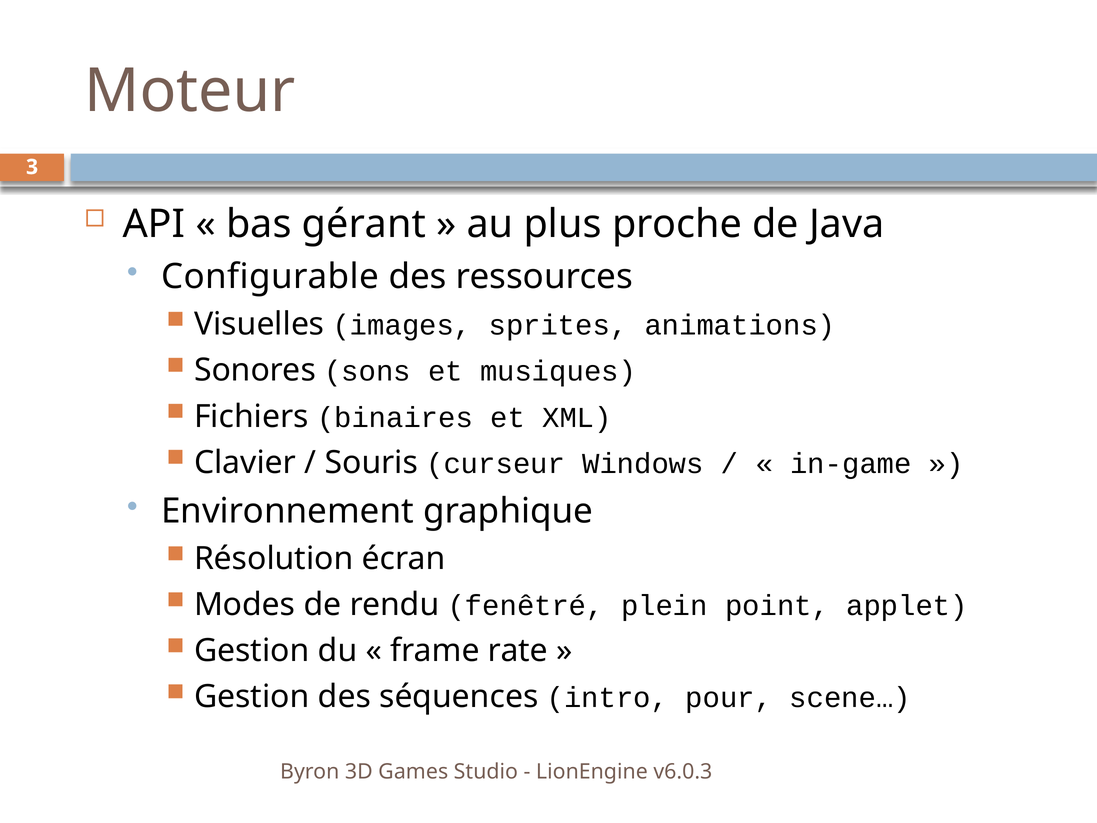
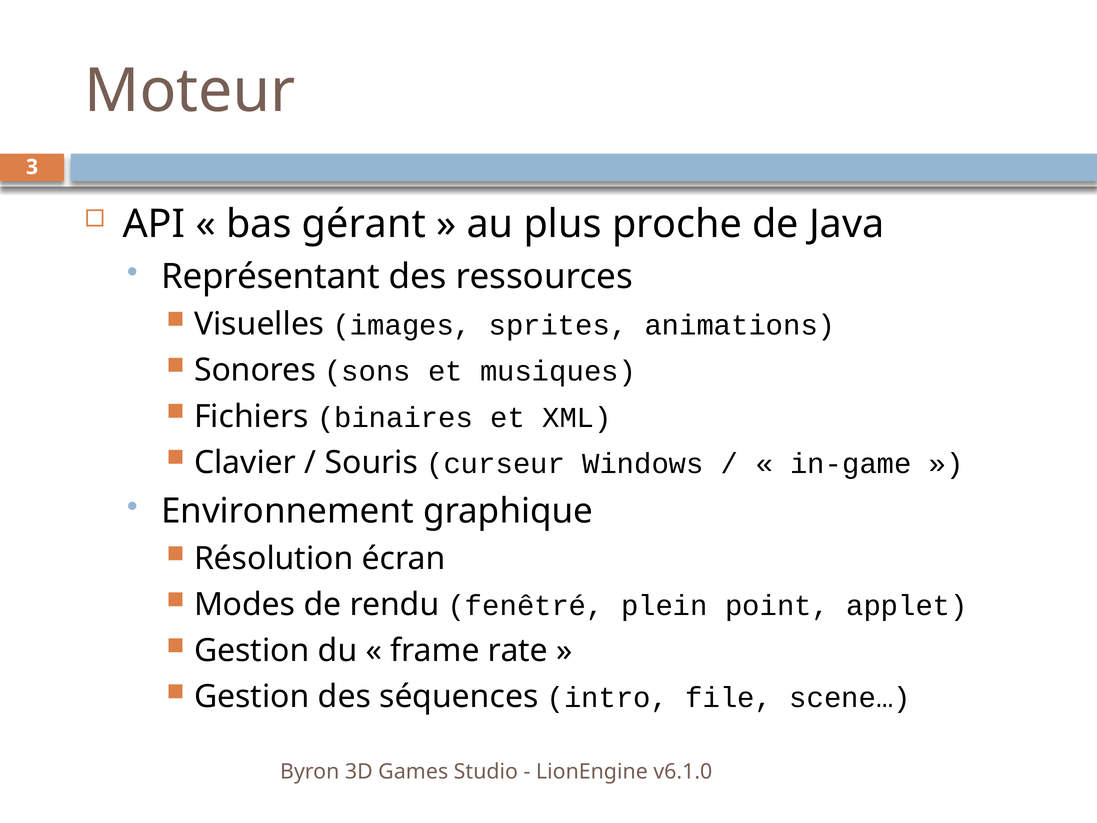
Configurable: Configurable -> Représentant (271, 277)
pour: pour -> file (729, 698)
v6.0.3: v6.0.3 -> v6.1.0 (683, 771)
